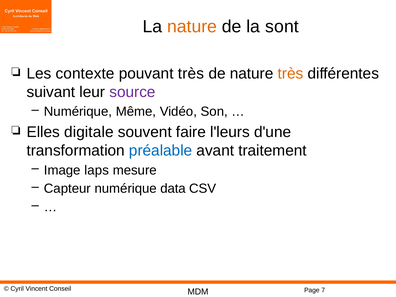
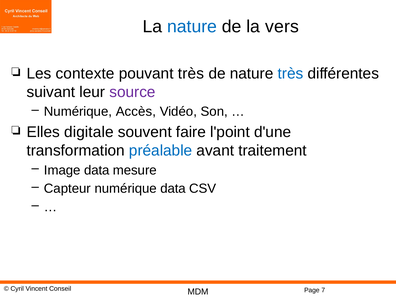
nature colour: orange -> blue (192, 27)
sont: sont -> vers (282, 27)
très colour: orange -> blue (290, 73)
Même: Même -> Accès (136, 112)
l'leurs: l'leurs -> l'point (230, 132)
Image laps: laps -> data (97, 170)
